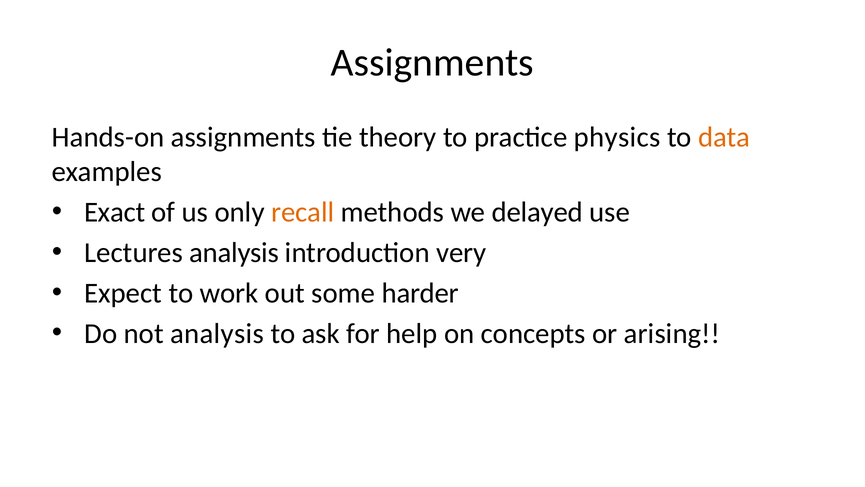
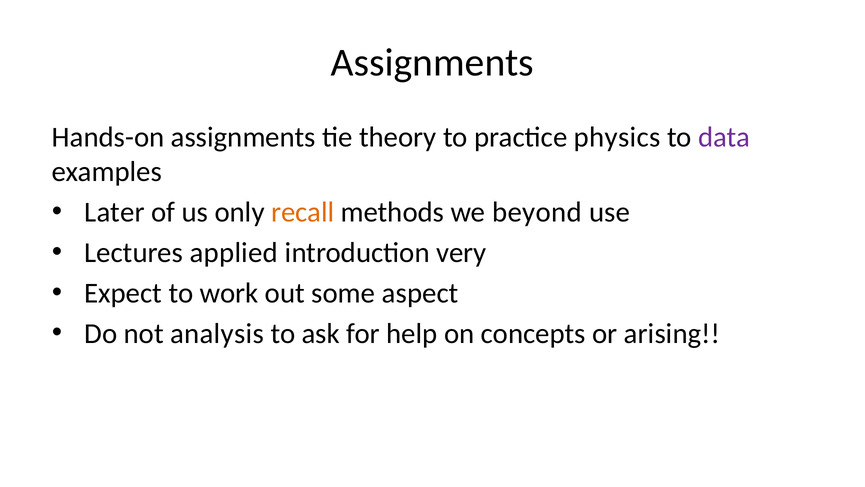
data colour: orange -> purple (724, 137)
Exact: Exact -> Later (114, 212)
delayed: delayed -> beyond (537, 212)
Lectures analysis: analysis -> applied (234, 253)
harder: harder -> aspect (420, 293)
